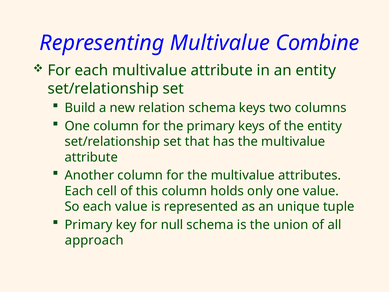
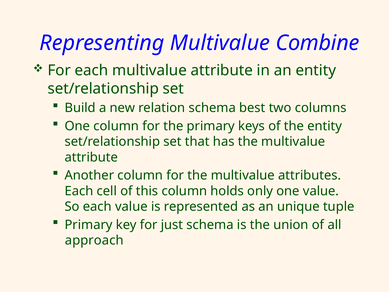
schema keys: keys -> best (252, 108)
null: null -> just (172, 225)
